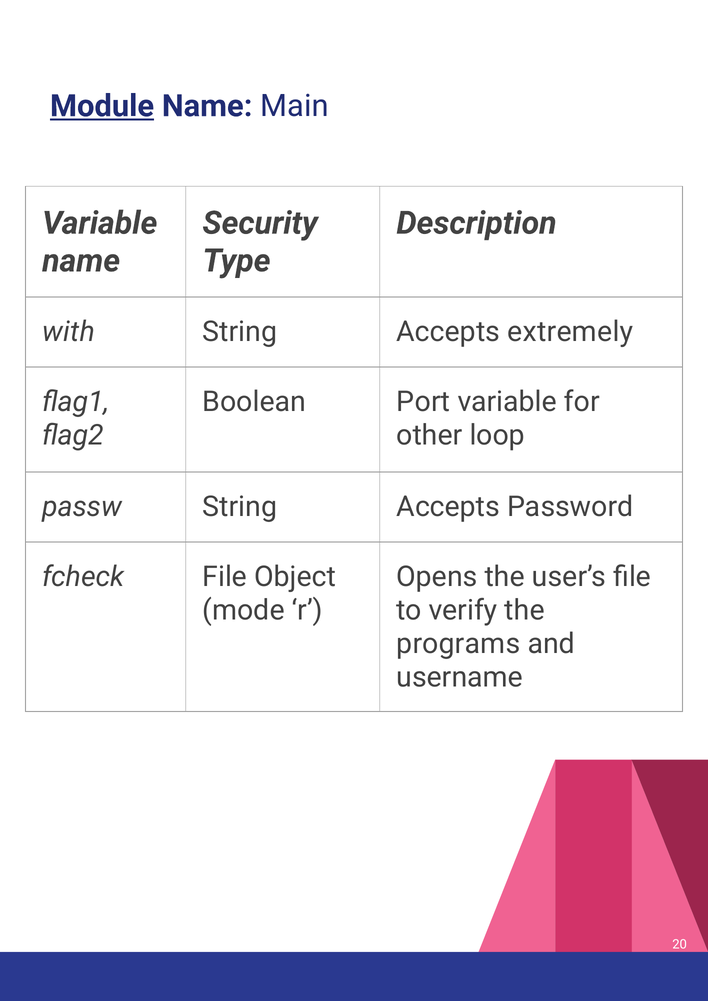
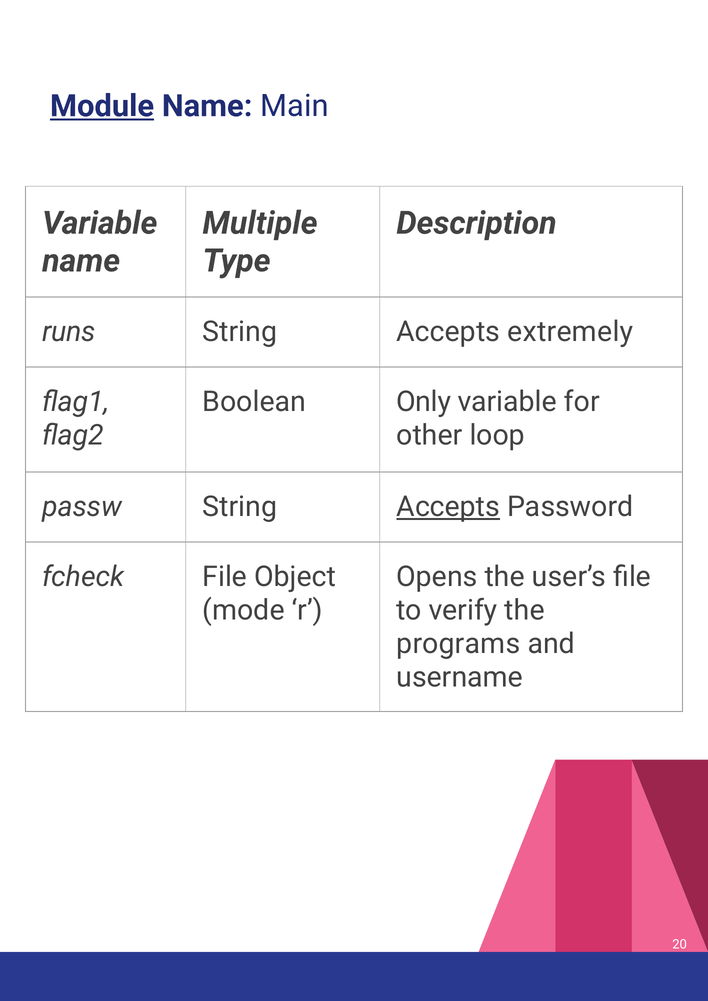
Security: Security -> Multiple (260, 223)
with: with -> runs (69, 332)
Port: Port -> Only (424, 402)
Accepts underline: none -> present (448, 507)
